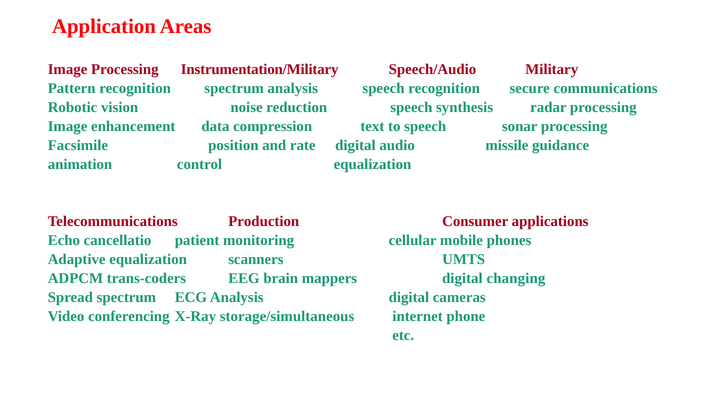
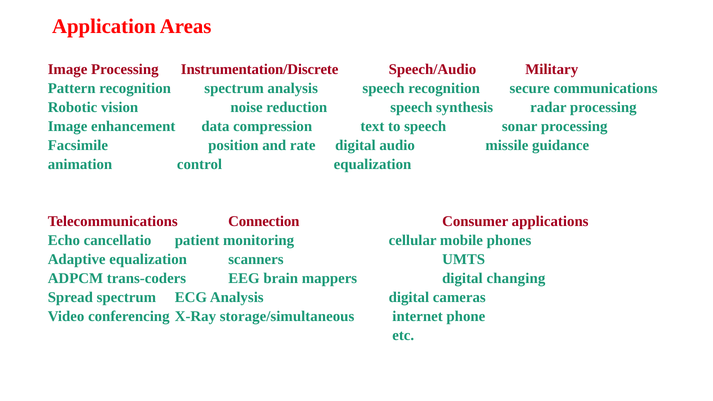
Instrumentation/Military: Instrumentation/Military -> Instrumentation/Discrete (260, 69)
Production: Production -> Connection (264, 221)
